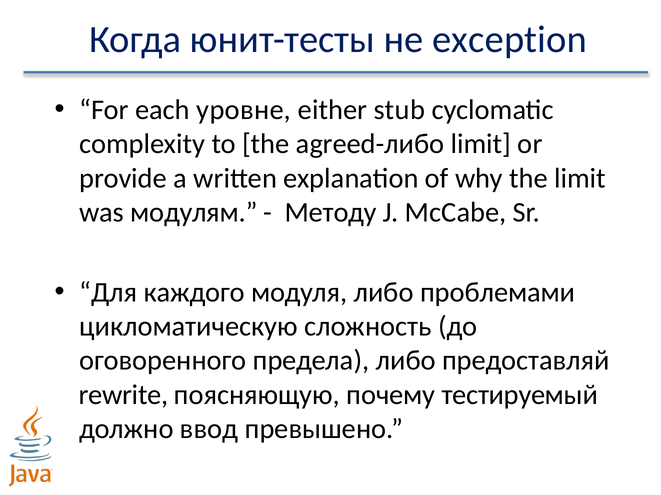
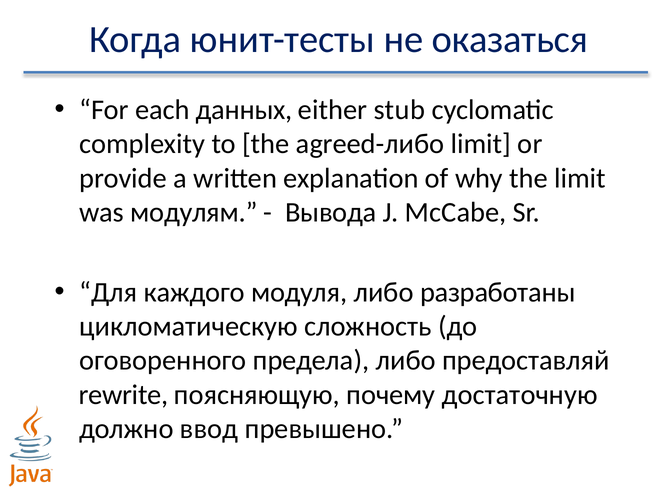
exception: exception -> оказаться (510, 39)
уровне: уровне -> данных (244, 110)
Методу: Методу -> Вывода (331, 213)
проблемами: проблемами -> разработаны (498, 293)
тестируемый: тестируемый -> достаточную (520, 395)
